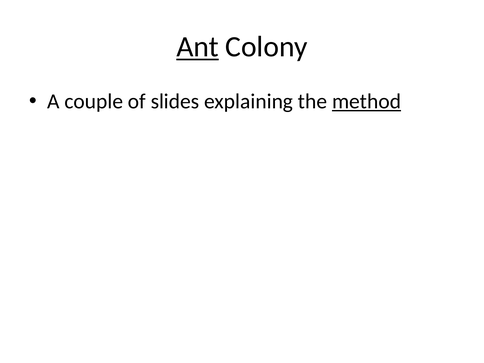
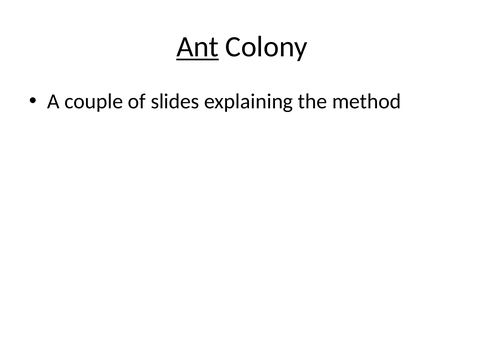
method underline: present -> none (367, 102)
